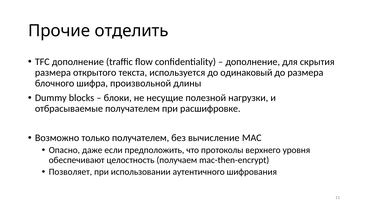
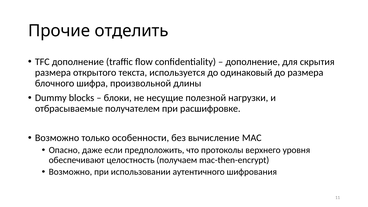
только получателем: получателем -> особенности (141, 138)
Позволяет: Позволяет -> Возможно (70, 172)
